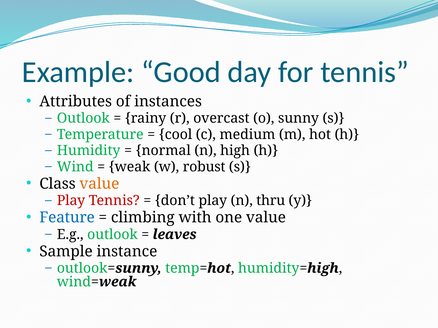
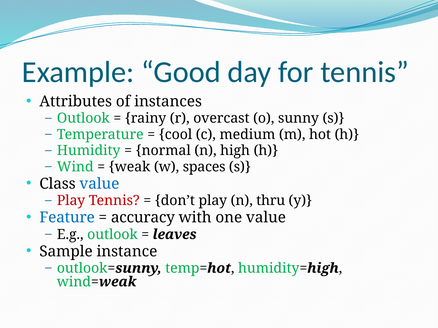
robust: robust -> spaces (204, 167)
value colour: orange -> blue (99, 184)
climbing: climbing -> accuracy (143, 218)
